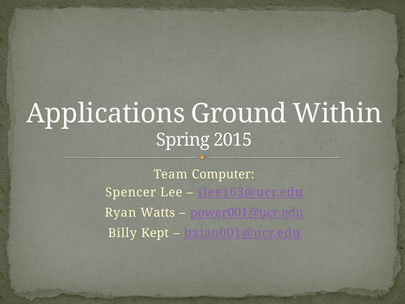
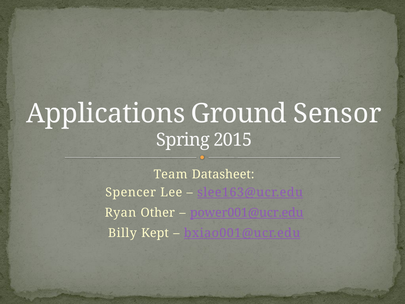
Within: Within -> Sensor (337, 113)
Computer: Computer -> Datasheet (223, 174)
Watts: Watts -> Other (158, 213)
